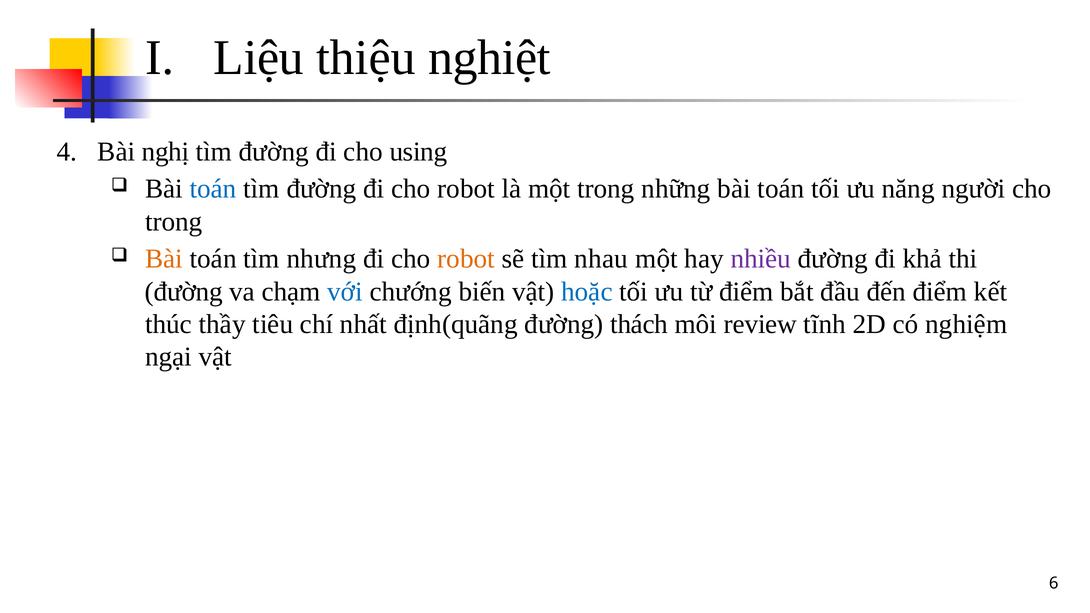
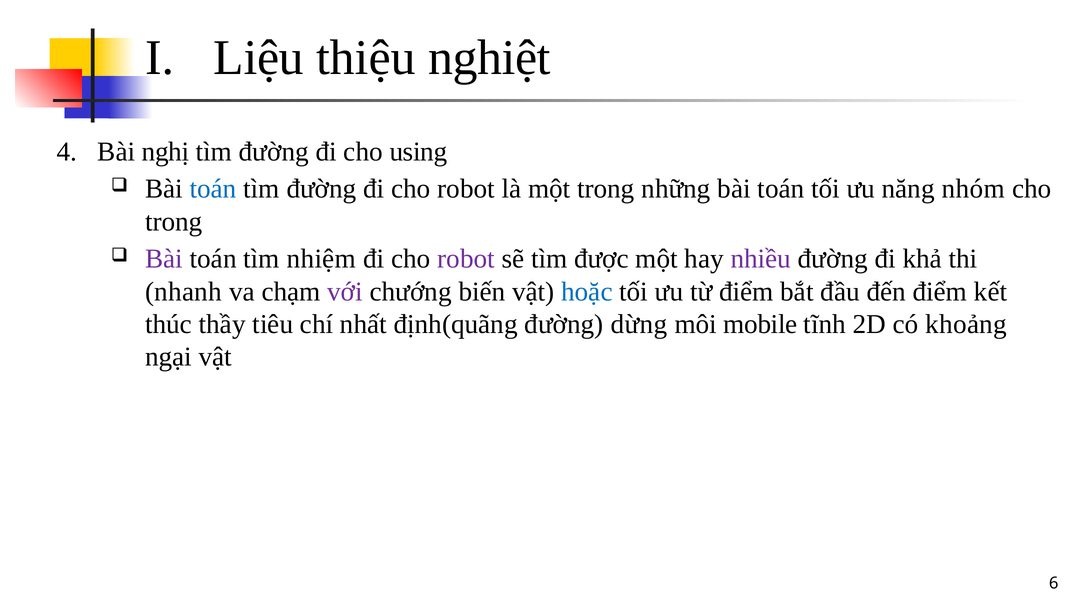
người: người -> nhóm (973, 189)
Bài colour: orange -> purple (164, 259)
nhưng: nhưng -> nhiệm (321, 259)
robot colour: orange -> purple (466, 259)
nhau: nhau -> được (601, 259)
đường: đường -> nhanh (184, 292)
với colour: blue -> purple (345, 292)
thách: thách -> dừng (639, 324)
review: review -> mobile (760, 324)
nghiệm: nghiệm -> khoảng (966, 324)
